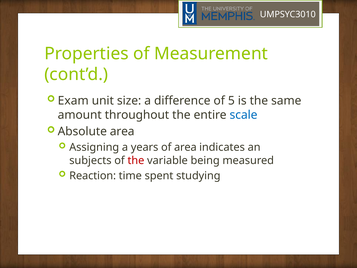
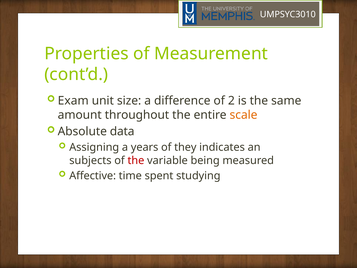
5: 5 -> 2 (231, 100)
scale colour: blue -> orange (244, 115)
Absolute area: area -> data (122, 131)
of area: area -> they (185, 147)
Reaction: Reaction -> Affective (93, 176)
